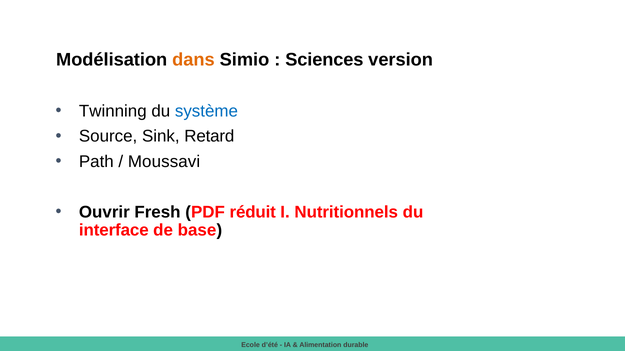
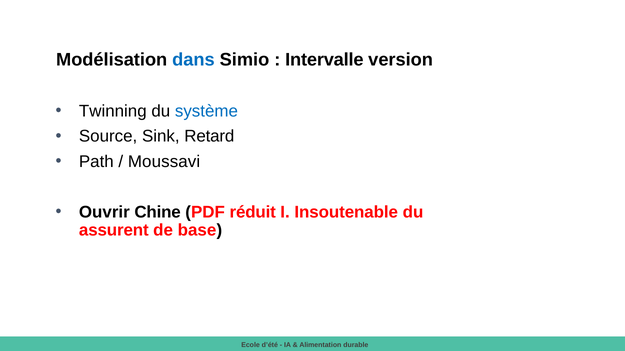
dans colour: orange -> blue (193, 60)
Sciences: Sciences -> Intervalle (324, 60)
Fresh: Fresh -> Chine (158, 212)
Nutritionnels: Nutritionnels -> Insoutenable (346, 212)
interface: interface -> assurent (114, 231)
